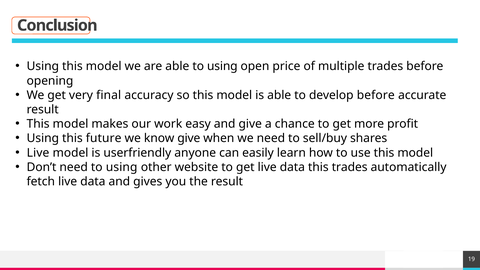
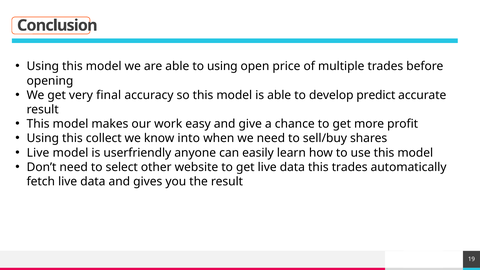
develop before: before -> predict (376, 95)
future: future -> collect (104, 138)
know give: give -> into (189, 138)
need to using: using -> select (122, 167)
